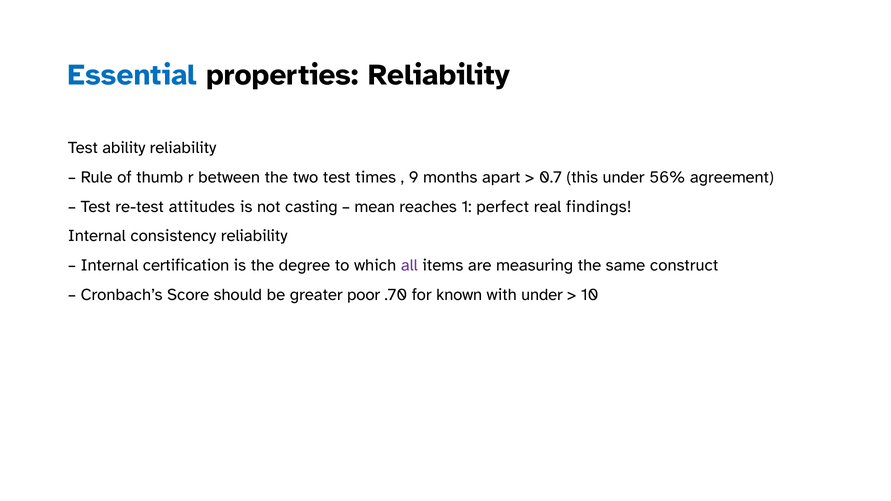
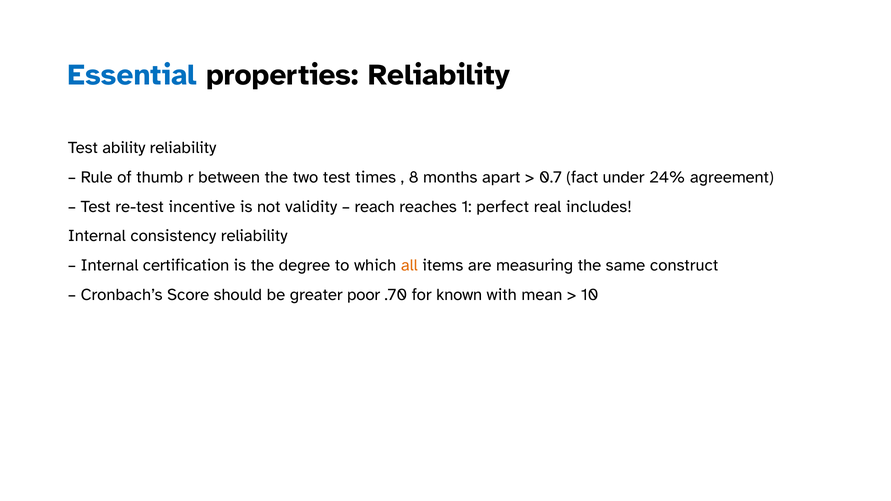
9: 9 -> 8 (414, 177)
this: this -> fact (582, 177)
56%: 56% -> 24% (667, 177)
attitudes: attitudes -> incentive (202, 207)
casting: casting -> validity (311, 207)
mean: mean -> reach (375, 207)
findings: findings -> includes (599, 207)
all colour: purple -> orange (409, 265)
with under: under -> mean (542, 295)
